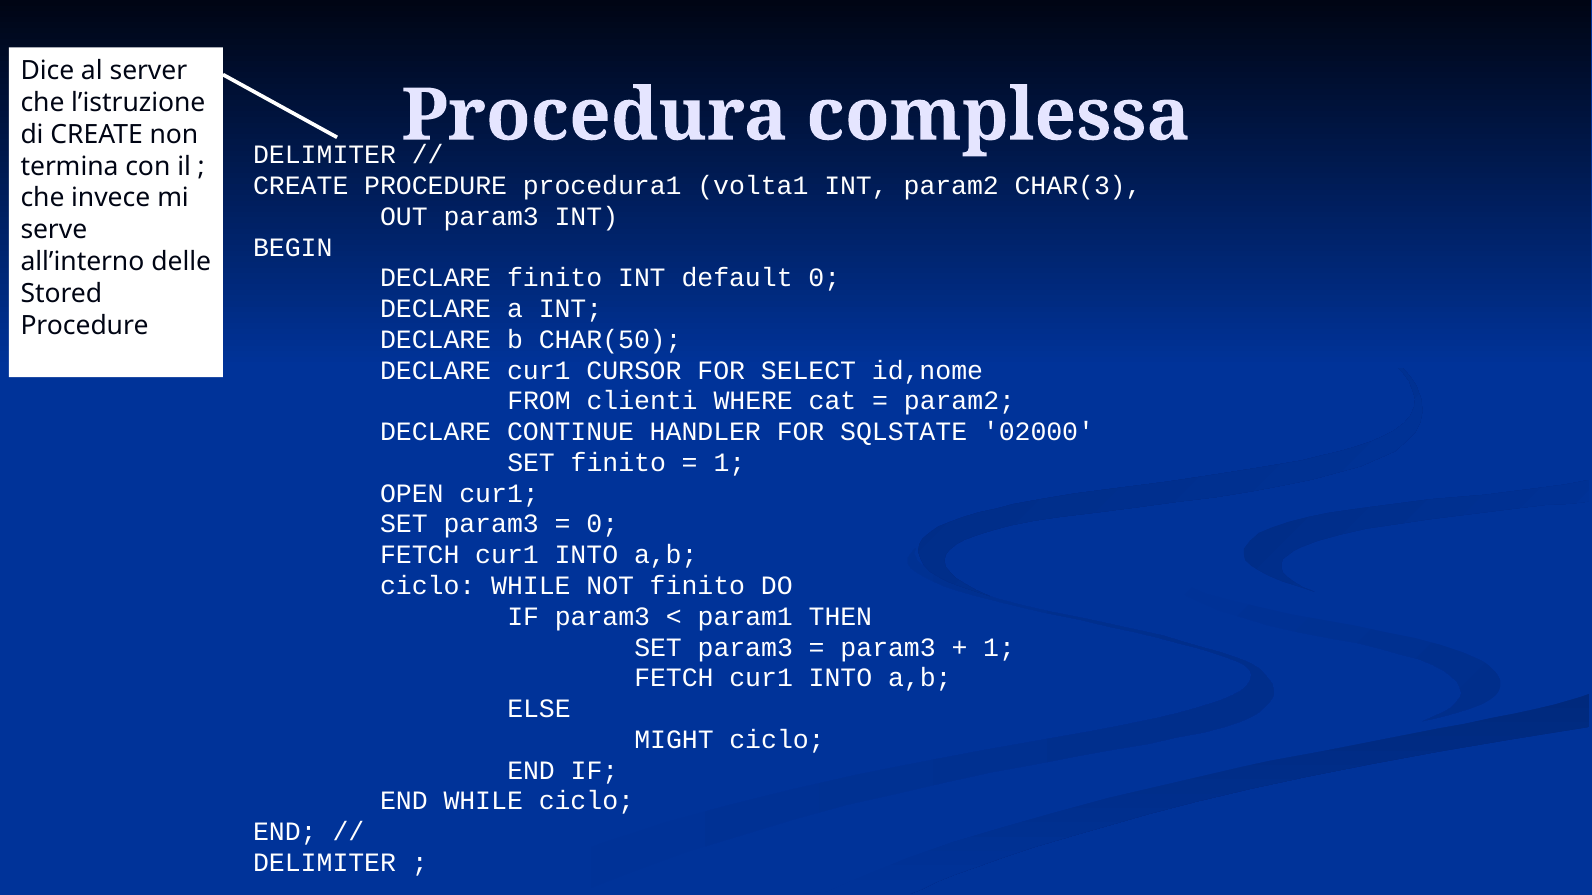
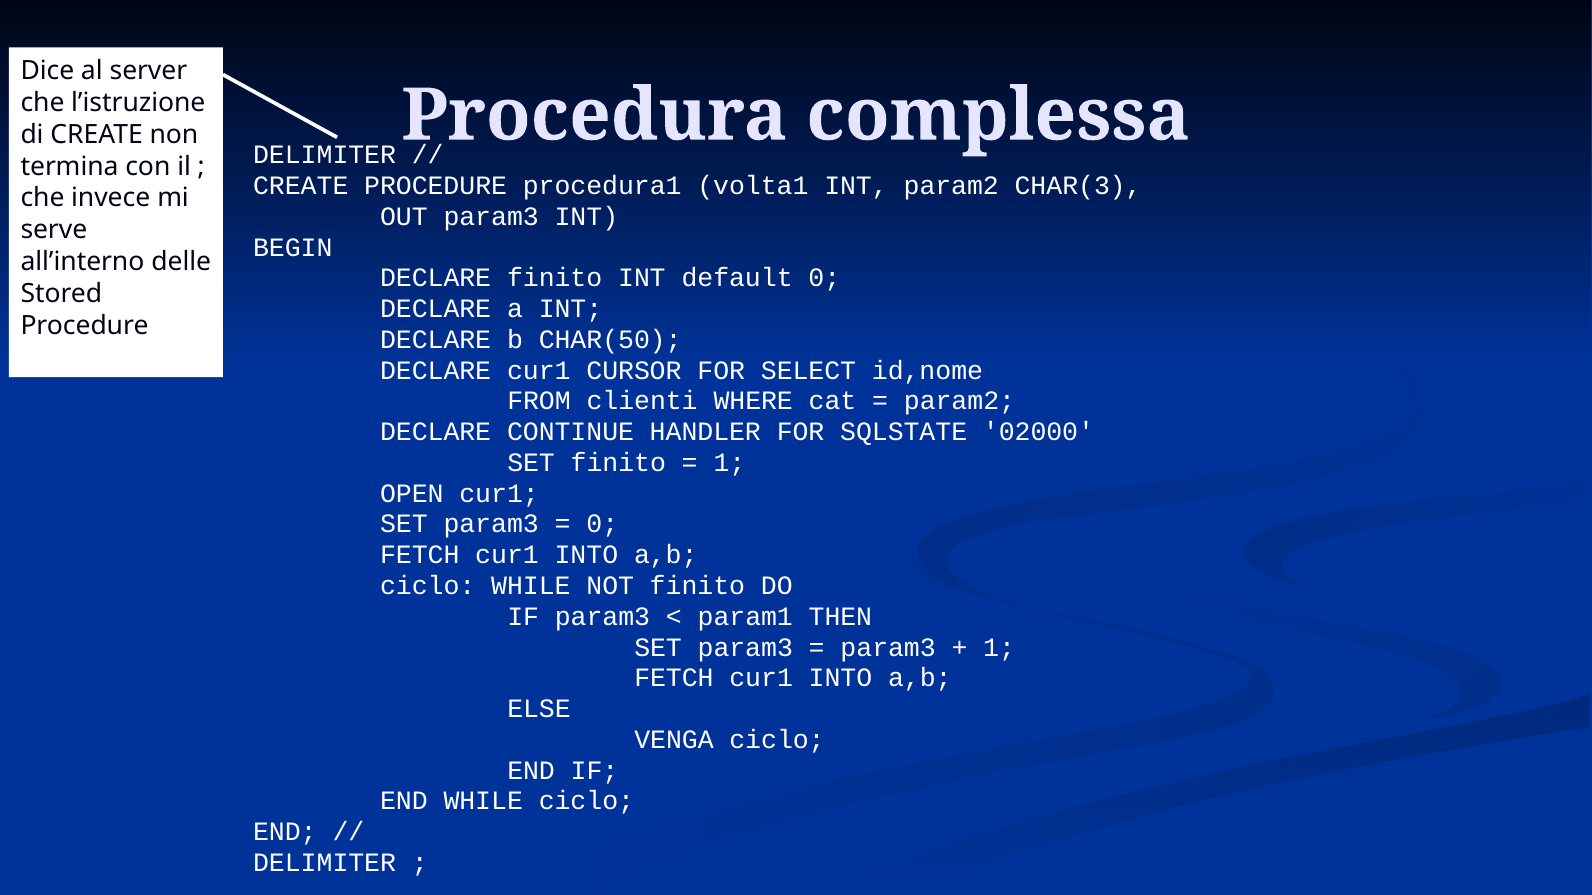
MIGHT: MIGHT -> VENGA (674, 740)
